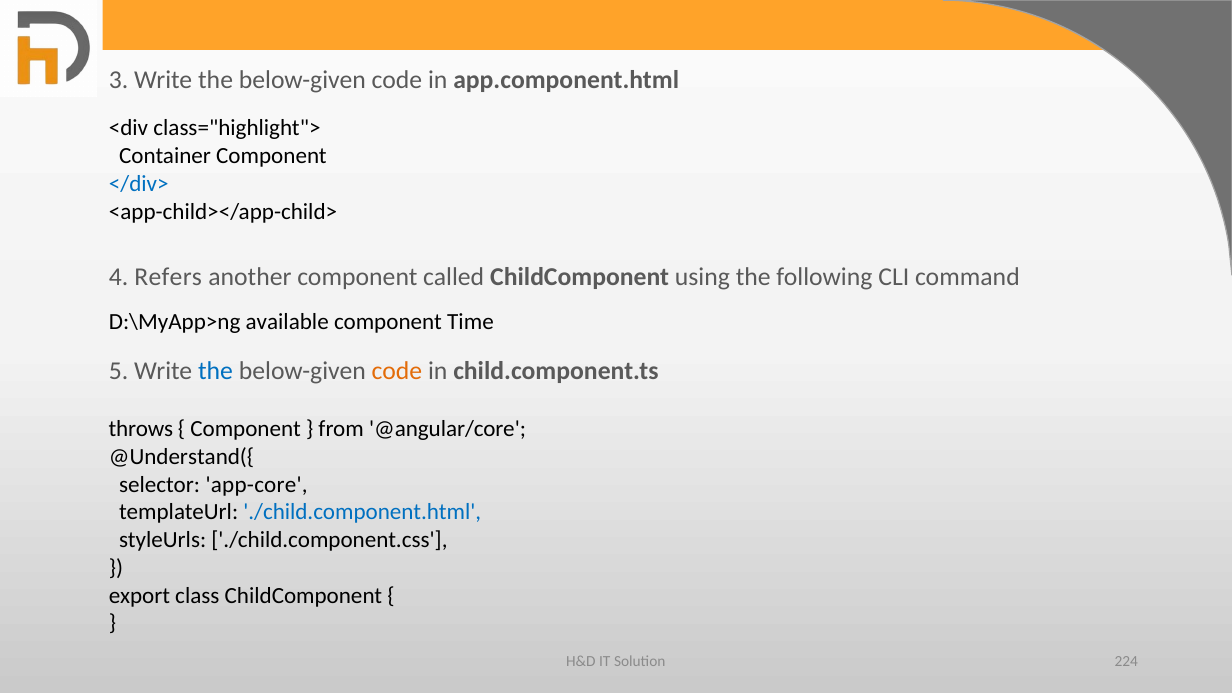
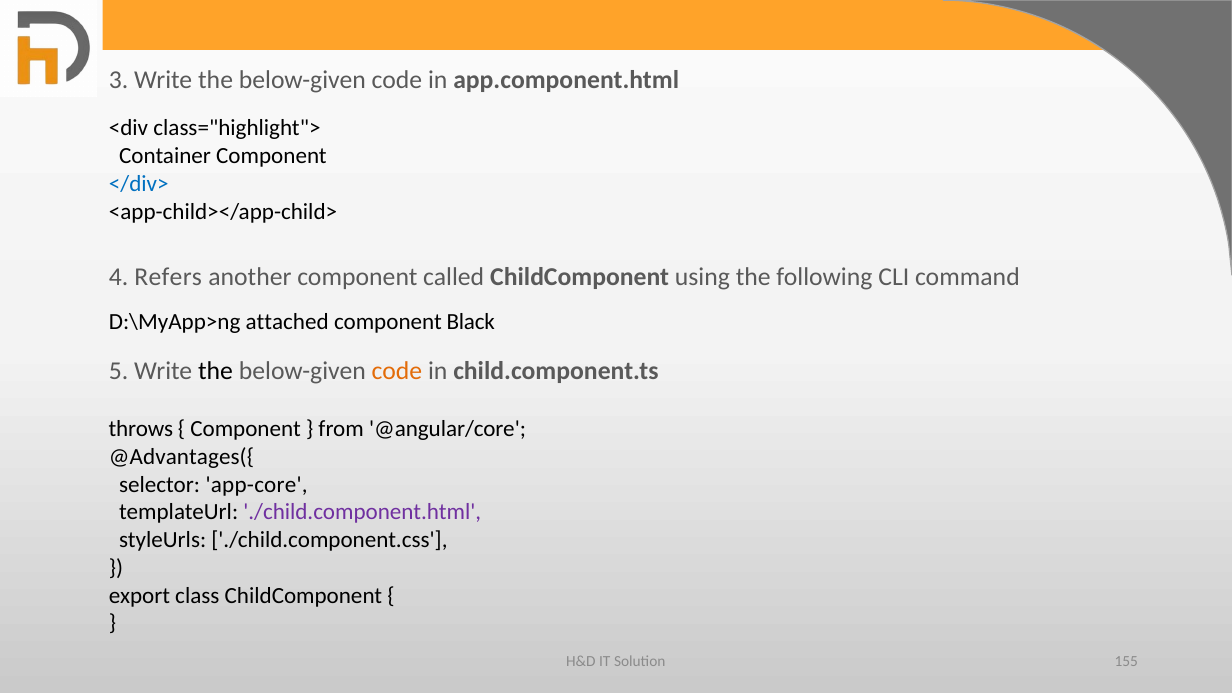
available: available -> attached (287, 322)
Time: Time -> Black (471, 322)
the colour: blue -> black (216, 371)
@Understand({: @Understand({ -> @Advantages({ (181, 457)
./child.component.html colour: blue -> purple (362, 512)
224: 224 -> 155 (1126, 662)
